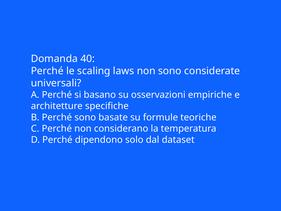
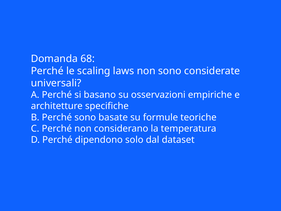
40: 40 -> 68 (88, 59)
